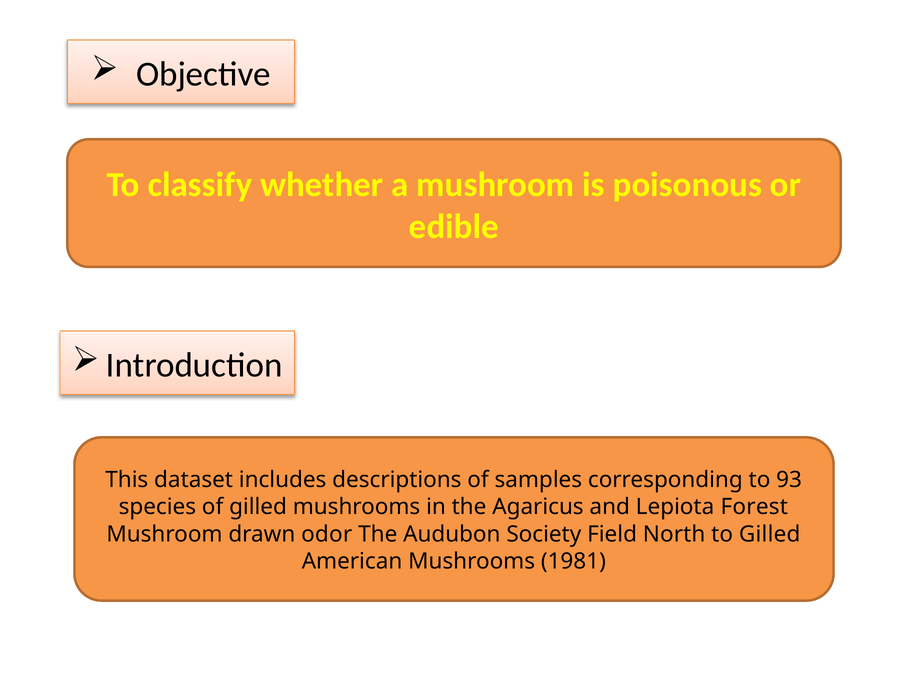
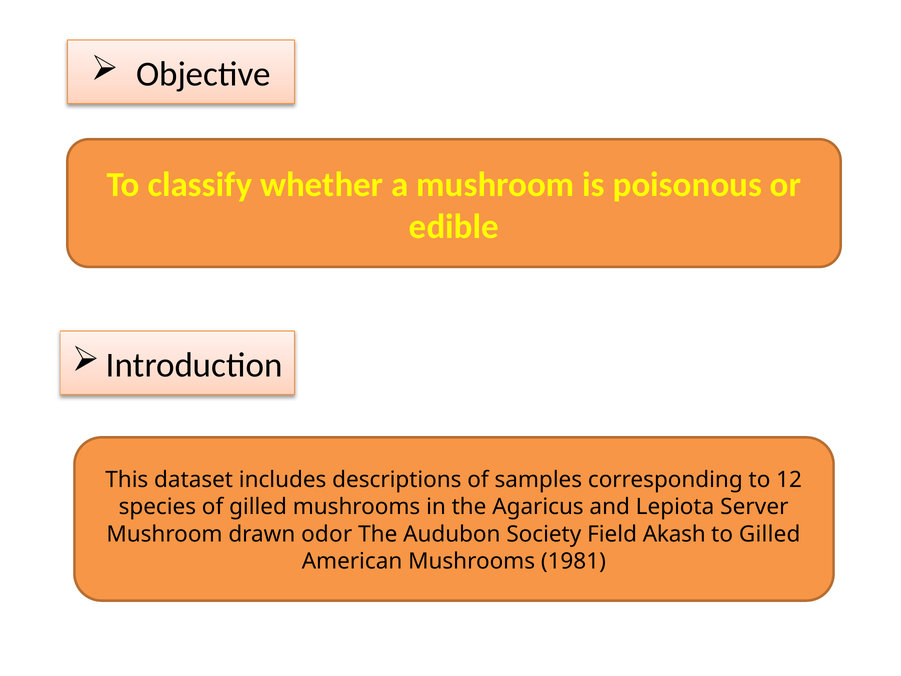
93: 93 -> 12 (789, 480)
Forest: Forest -> Server (754, 507)
North: North -> Akash (674, 534)
